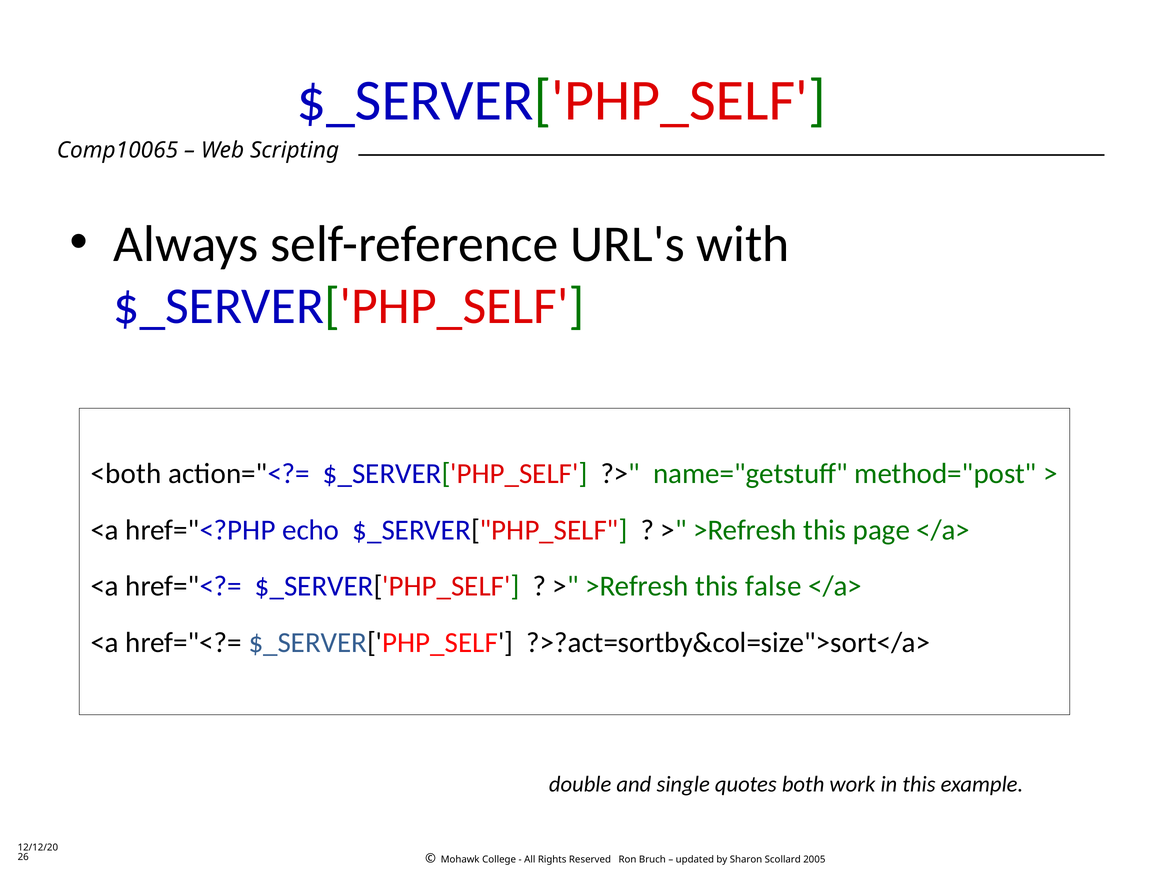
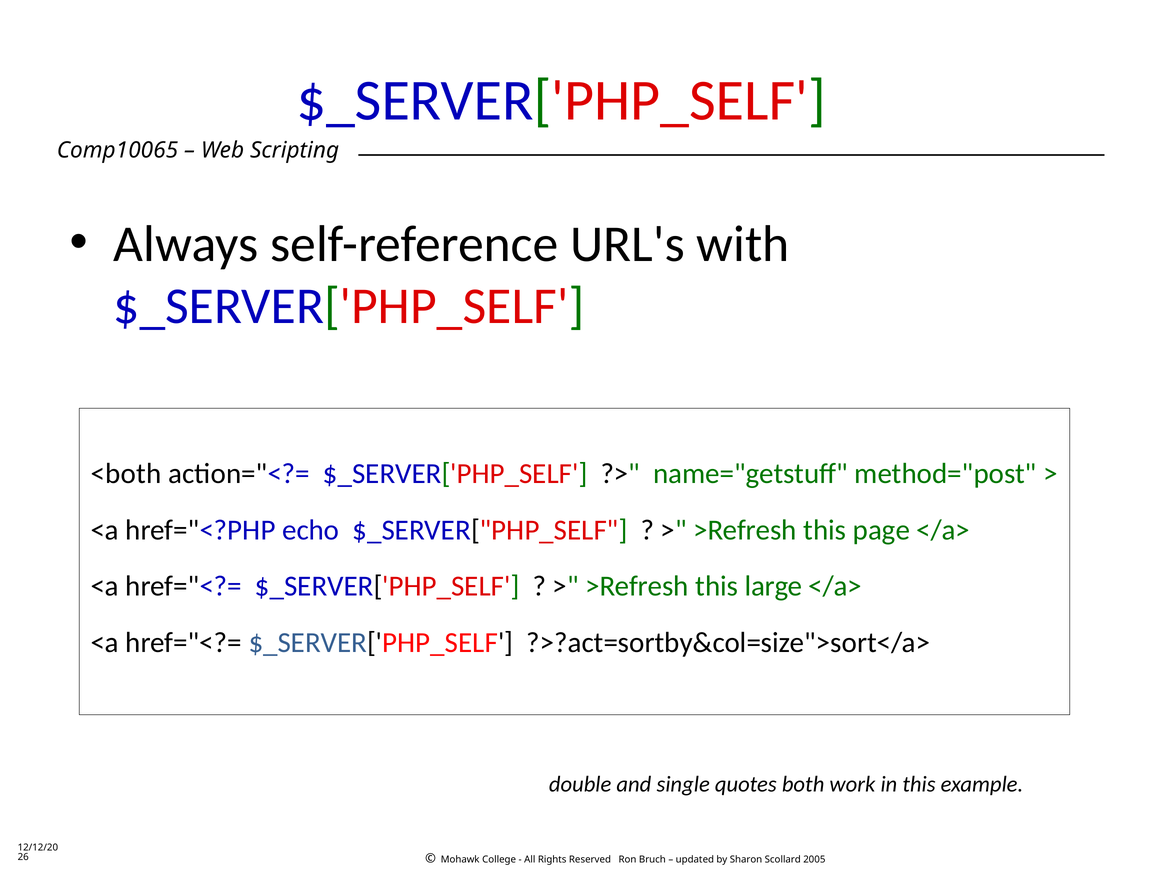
false: false -> large (774, 586)
